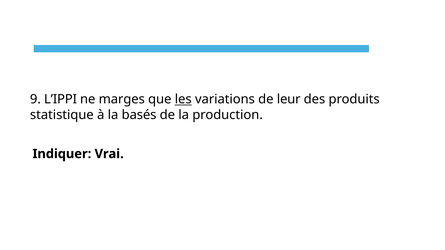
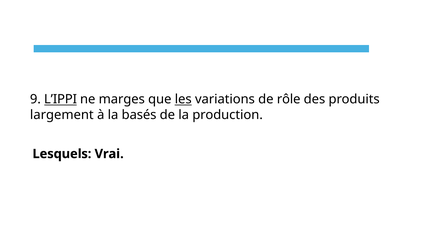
L’IPPI underline: none -> present (61, 99)
leur: leur -> rôle (289, 99)
statistique: statistique -> largement (62, 115)
Indiquer: Indiquer -> Lesquels (62, 154)
